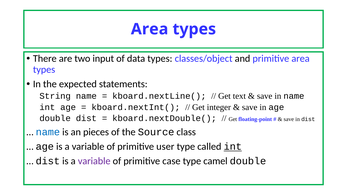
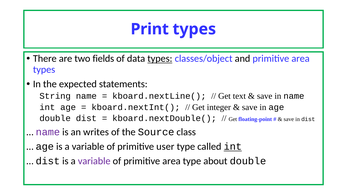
Area: Area -> Print (150, 29)
input: input -> fields (103, 59)
types underline: none -> present (160, 59)
name colour: blue -> purple (48, 132)
pieces: pieces -> writes (96, 132)
of primitive case: case -> area (171, 161)
camel: camel -> about (215, 161)
